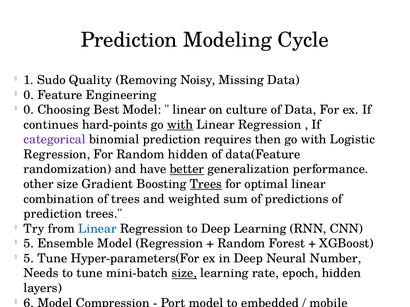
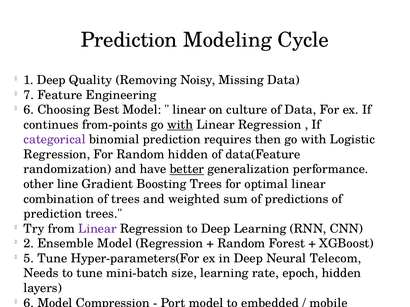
1 Sudo: Sudo -> Deep (51, 80)
0: 0 -> 7 (29, 95)
0: 0 -> 6 (29, 110)
hard-points: hard-points -> from-points (115, 125)
other size: size -> line (68, 184)
Trees underline: present -> none (206, 184)
Linear colour: blue -> purple (97, 229)
5: 5 -> 2 (29, 244)
Number: Number -> Telecom (336, 259)
size underline: present -> none (184, 274)
